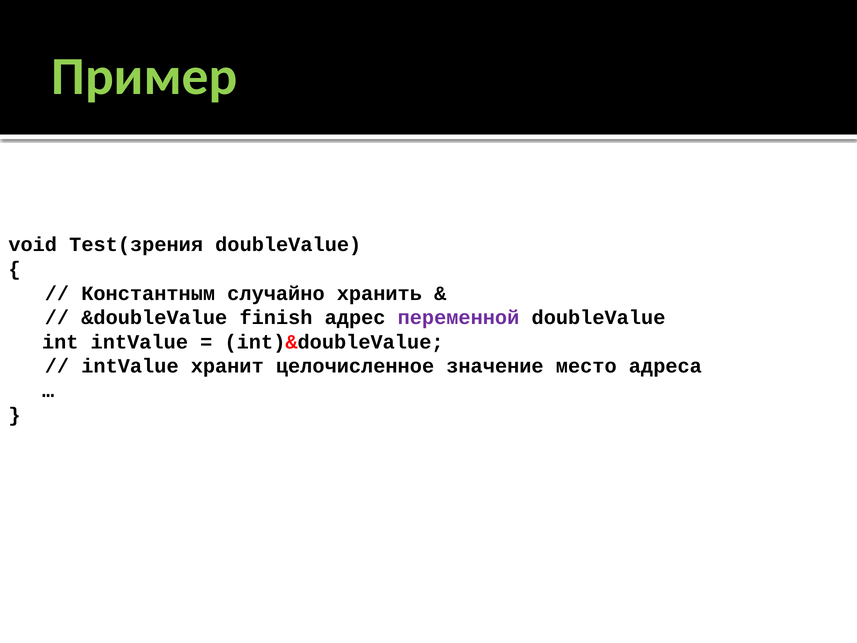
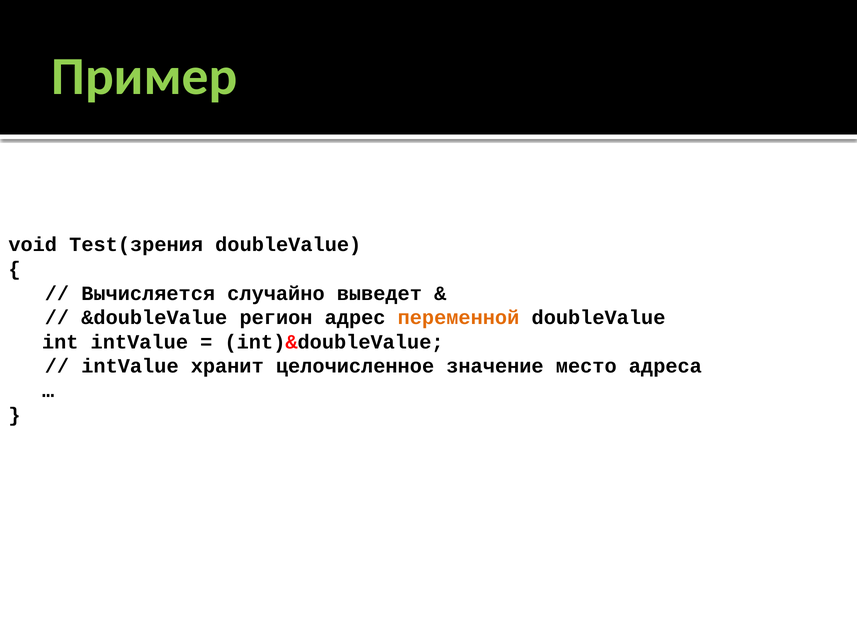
Константным: Константным -> Вычисляется (148, 293)
хранить: хранить -> выведет (379, 293)
finish: finish -> регион (276, 318)
переменной colour: purple -> orange (458, 318)
